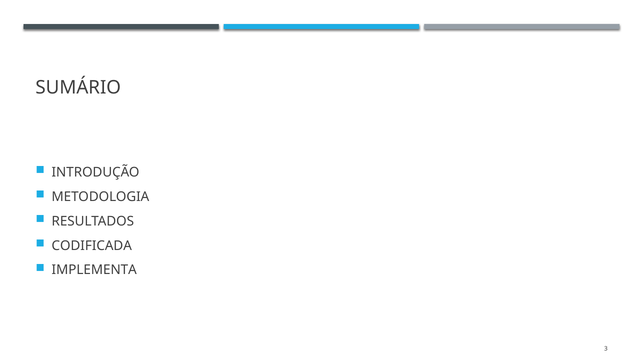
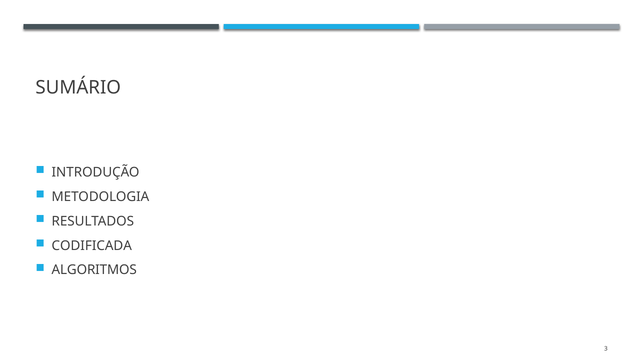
IMPLEMENTA: IMPLEMENTA -> ALGORITMOS (94, 270)
